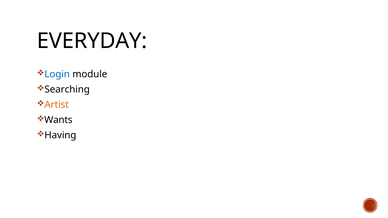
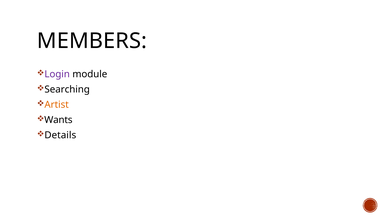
EVERYDAY: EVERYDAY -> MEMBERS (92, 41)
Login colour: blue -> purple (57, 74)
Having: Having -> Details (60, 135)
